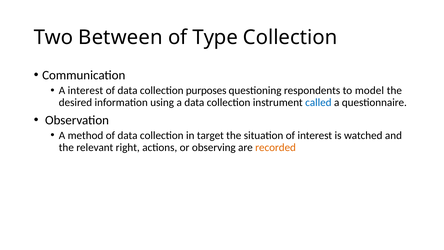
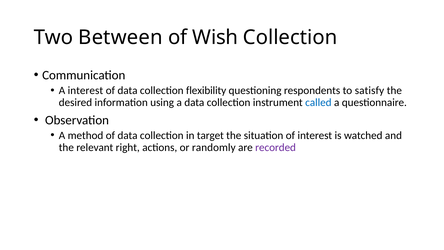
Type: Type -> Wish (215, 37)
purposes: purposes -> flexibility (206, 90)
model: model -> satisfy (369, 90)
observing: observing -> randomly (214, 147)
recorded colour: orange -> purple (276, 147)
